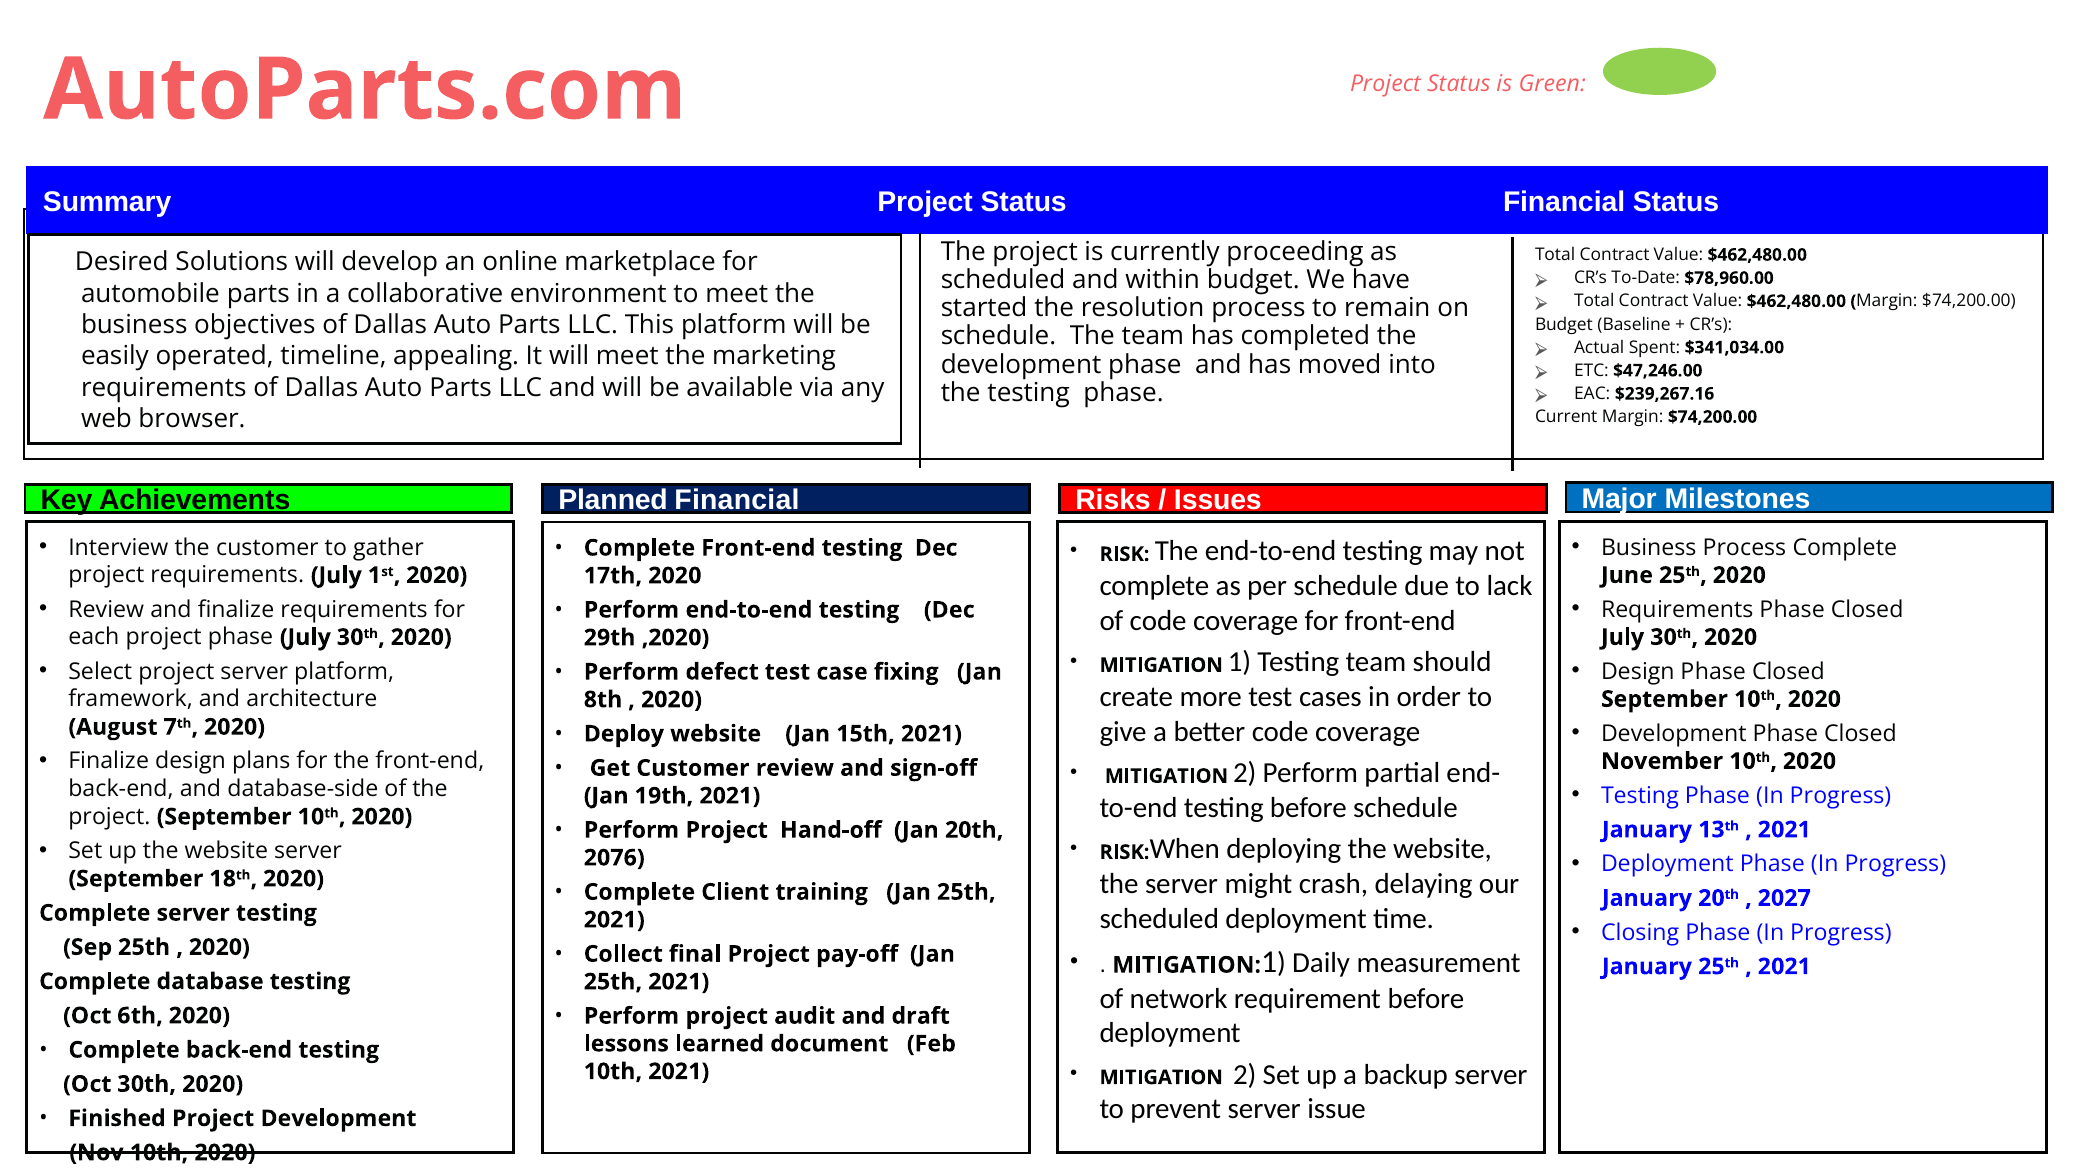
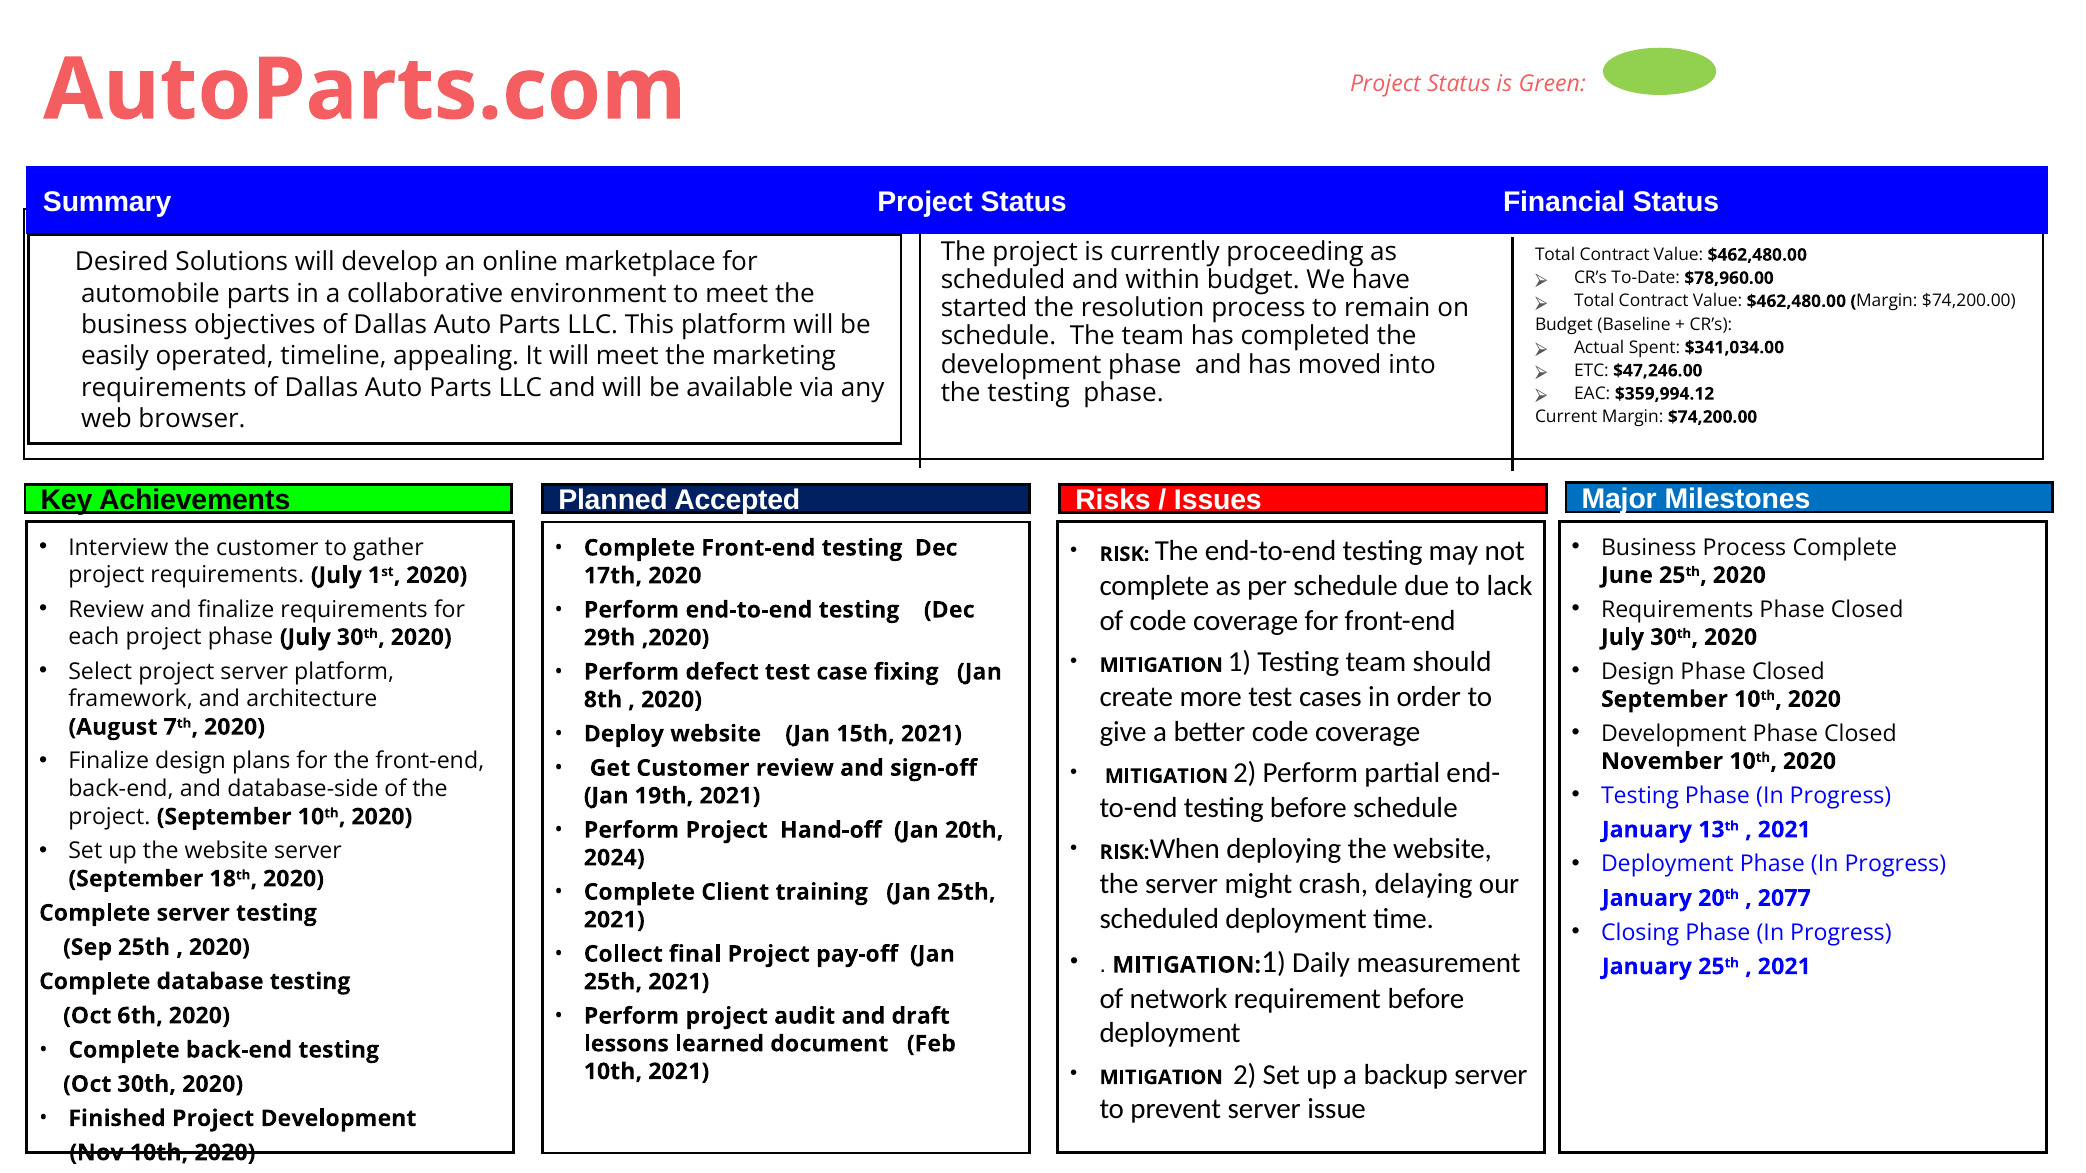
$239,267.16: $239,267.16 -> $359,994.12 (1665, 394)
Planned Financial: Financial -> Accepted (737, 501)
2076: 2076 -> 2024 (614, 858)
2027: 2027 -> 2077 (1784, 898)
